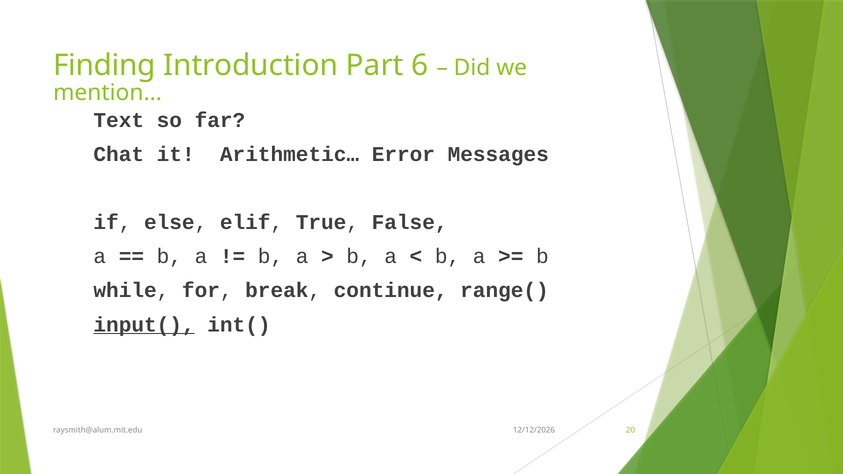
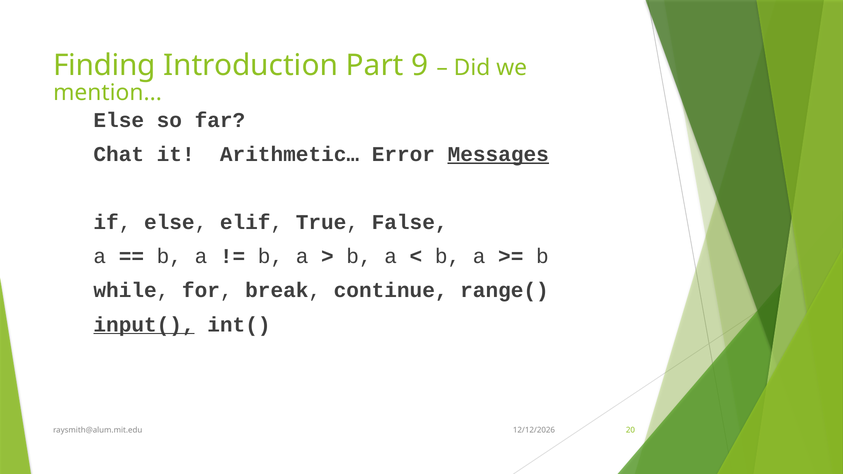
6: 6 -> 9 (420, 65)
Text: Text -> Else (119, 120)
Messages underline: none -> present (498, 154)
